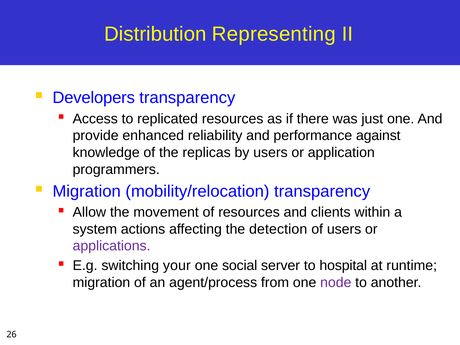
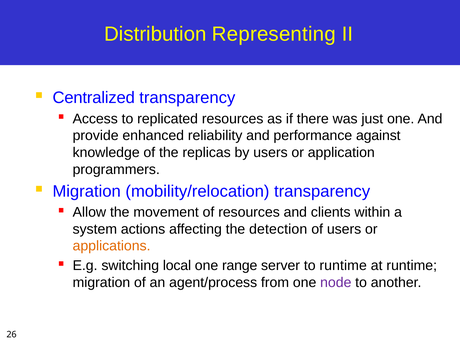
Developers: Developers -> Centralized (94, 98)
applications colour: purple -> orange (112, 246)
your: your -> local (177, 266)
social: social -> range (240, 266)
to hospital: hospital -> runtime (343, 266)
